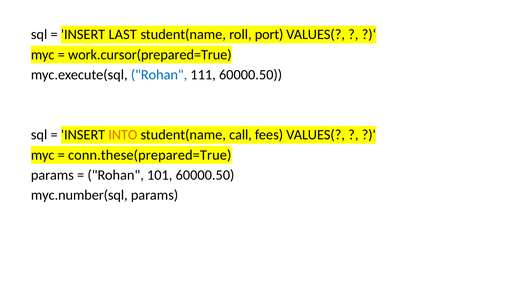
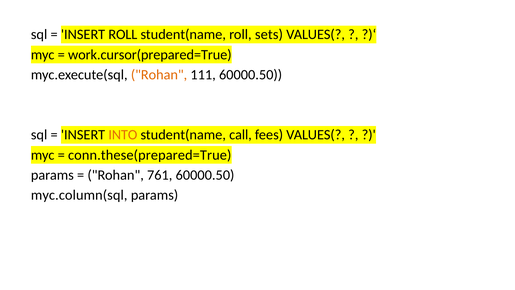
INSERT LAST: LAST -> ROLL (123, 35)
port: port -> sets (269, 35)
Rohan colour: blue -> orange (159, 75)
101: 101 -> 761 (160, 175)
myc.number(sql: myc.number(sql -> myc.column(sql (79, 195)
